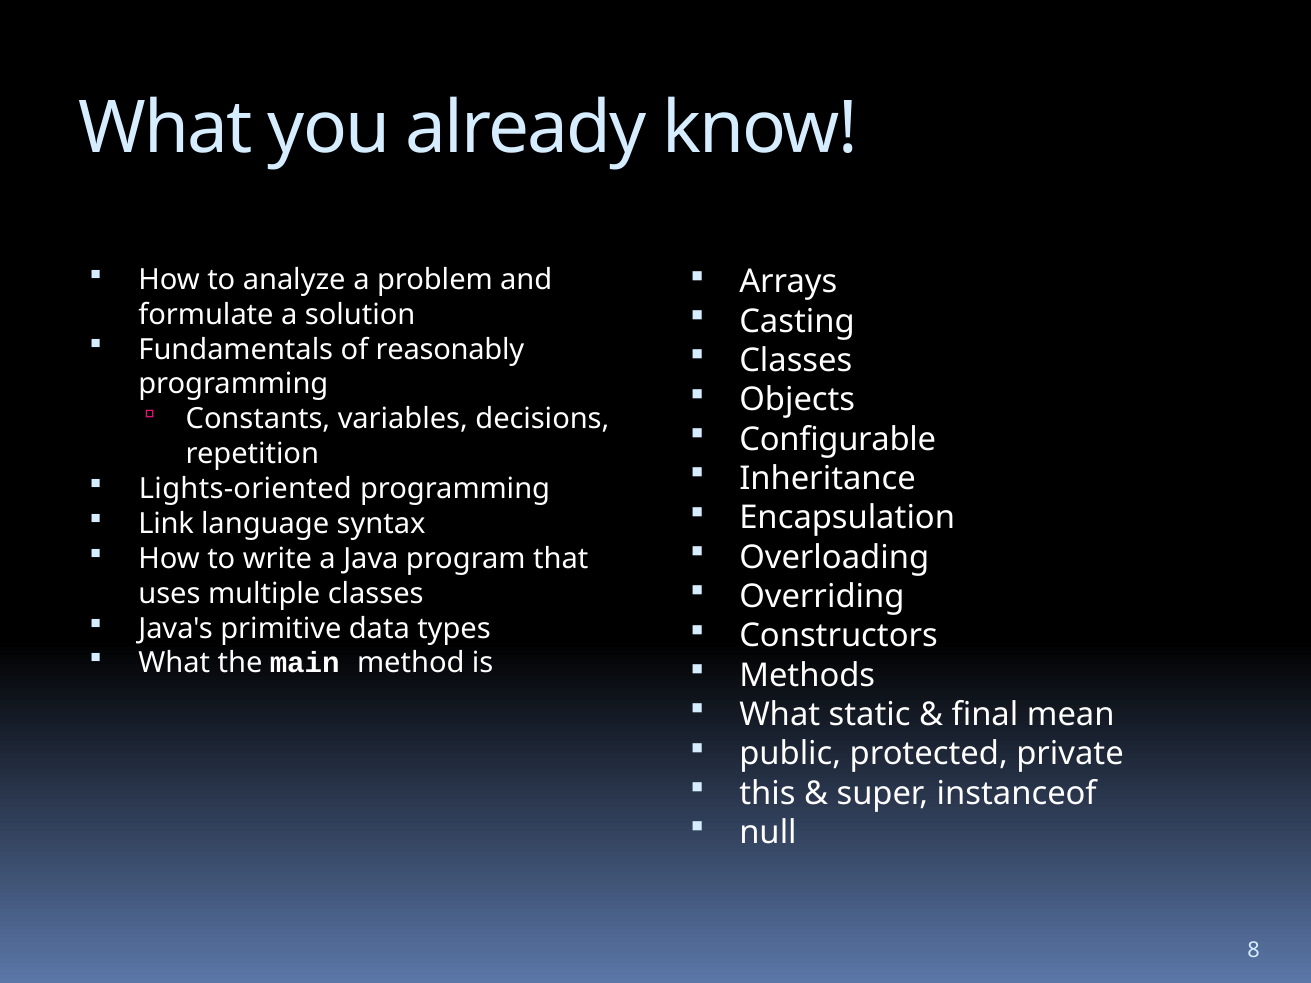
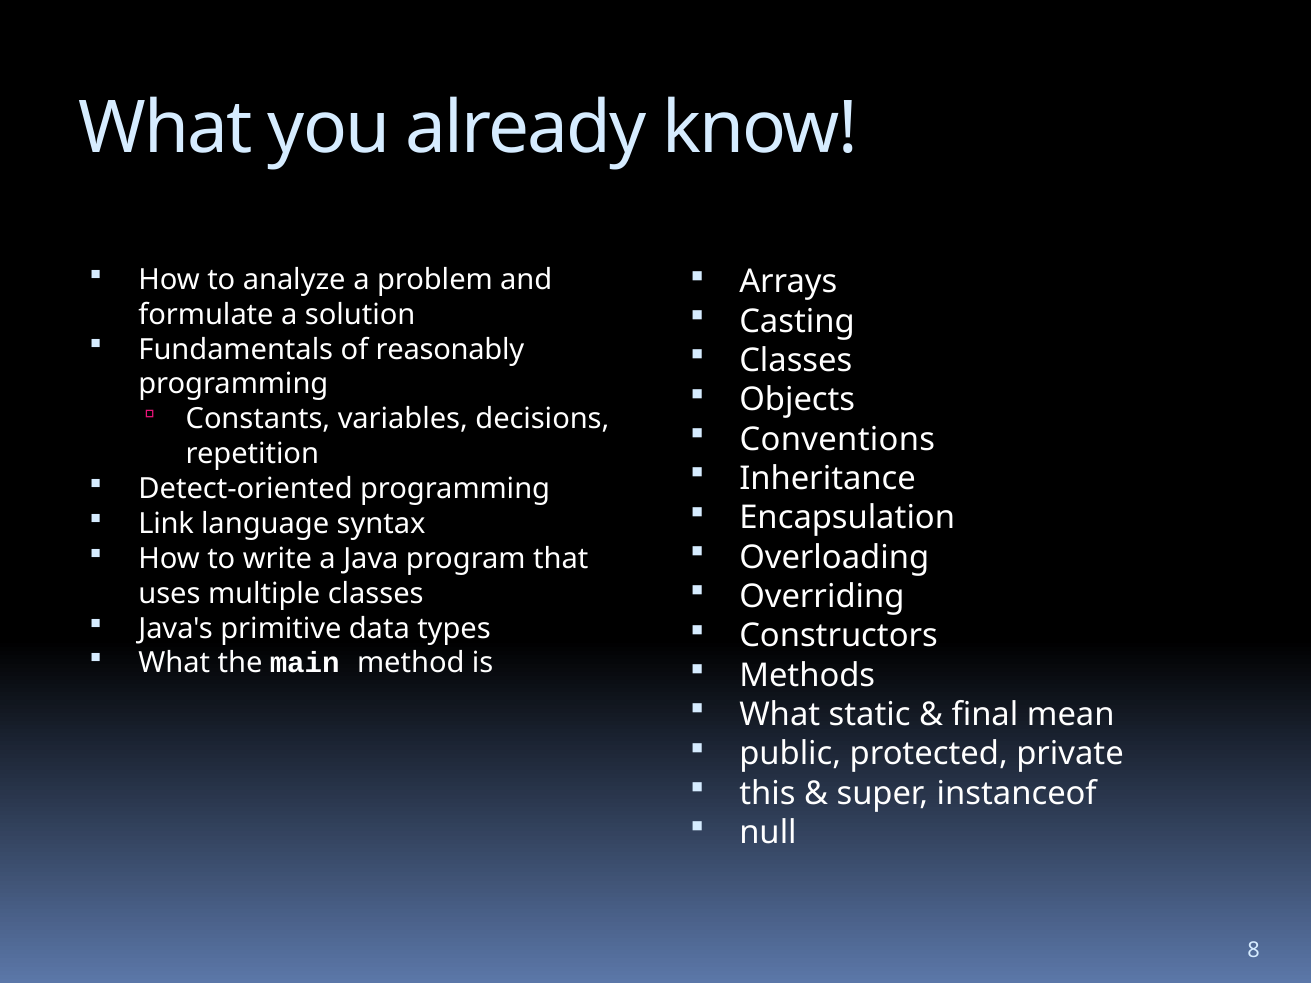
Configurable: Configurable -> Conventions (837, 440)
Lights-oriented: Lights-oriented -> Detect-oriented (246, 489)
